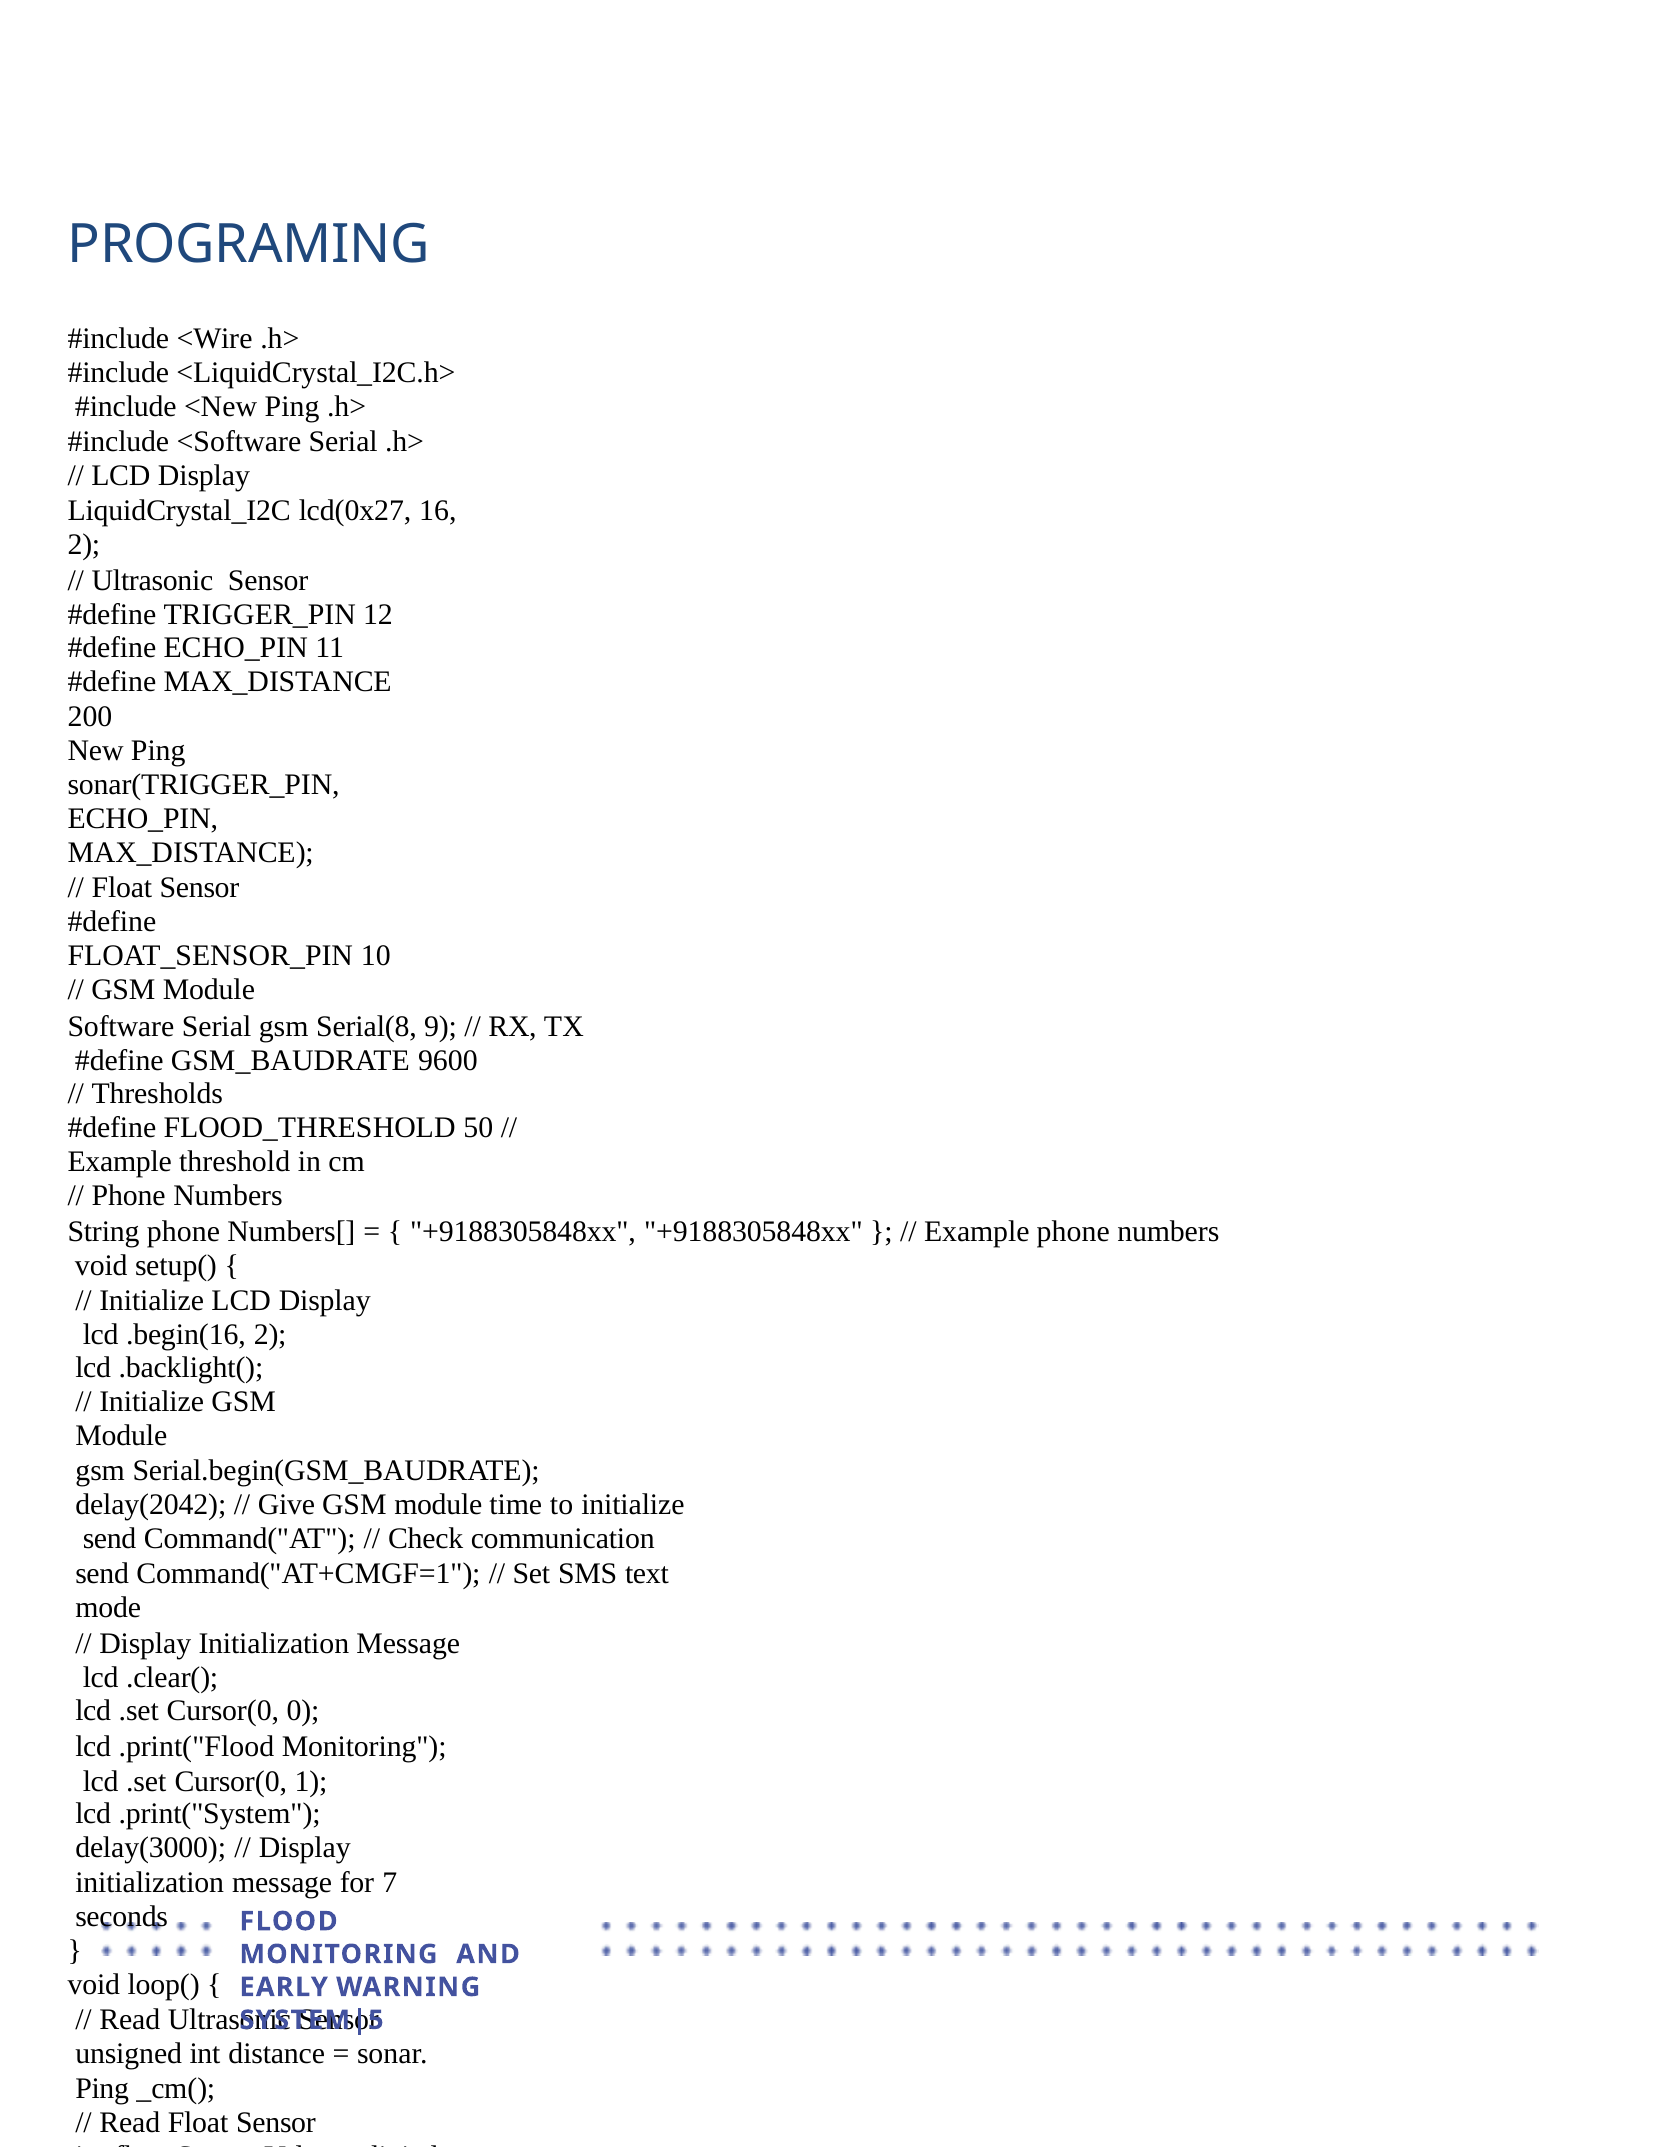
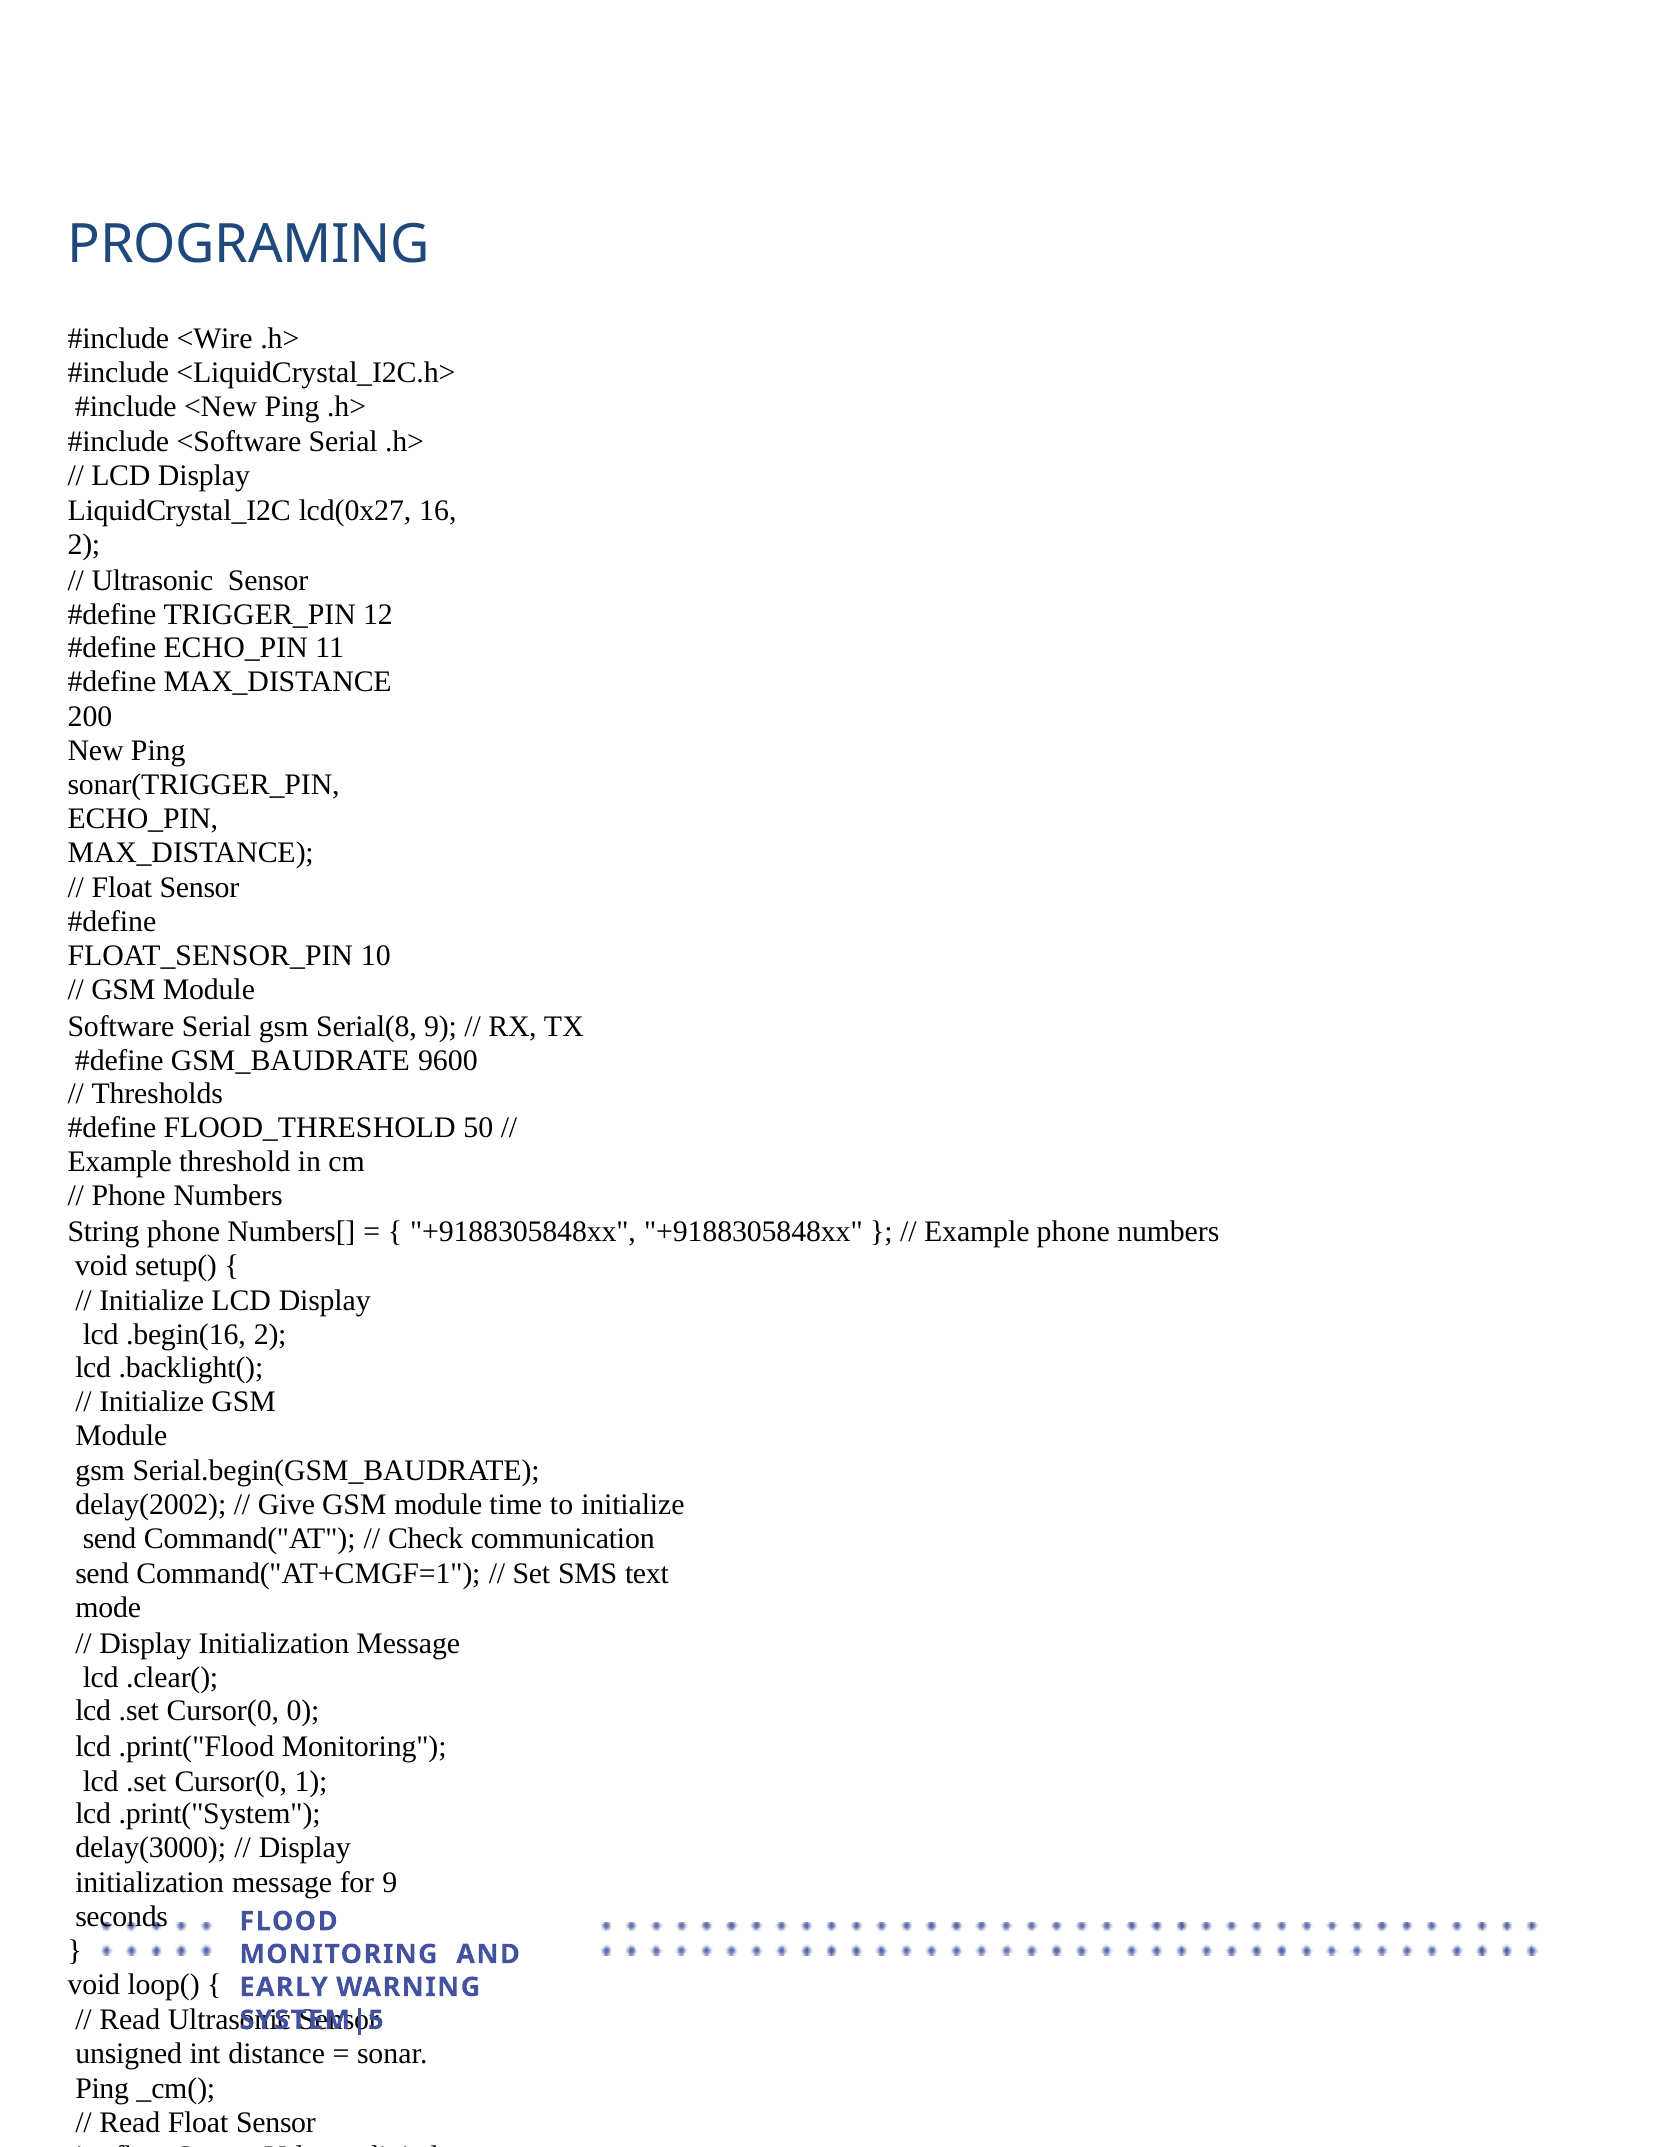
delay(2042: delay(2042 -> delay(2002 (151, 1505)
for 7: 7 -> 9 (390, 1882)
